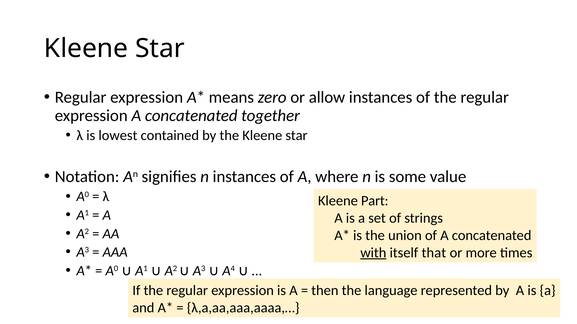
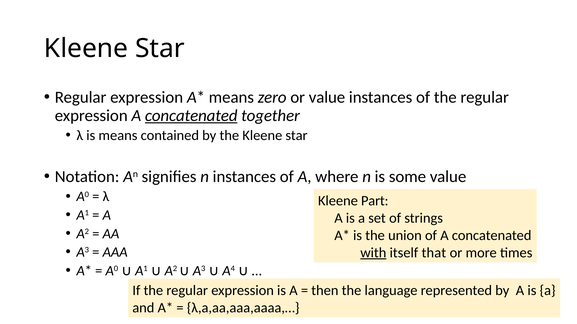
or allow: allow -> value (327, 98)
concatenated underline: none -> present (191, 116)
is lowest: lowest -> means (118, 136)
